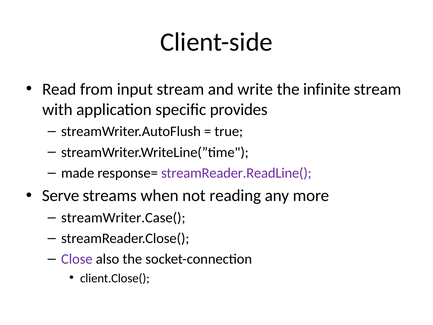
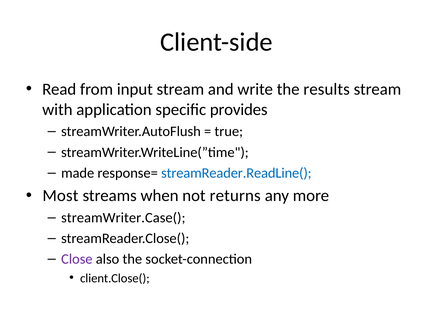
infinite: infinite -> results (327, 89)
streamReader.ReadLine( colour: purple -> blue (236, 173)
Serve: Serve -> Most (60, 196)
reading: reading -> returns (235, 196)
